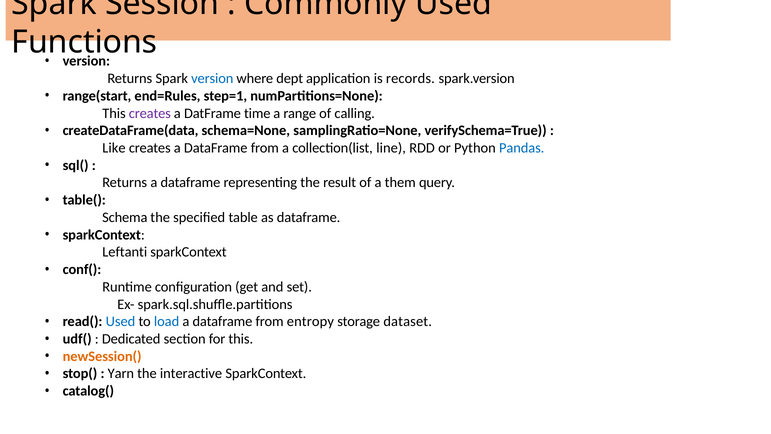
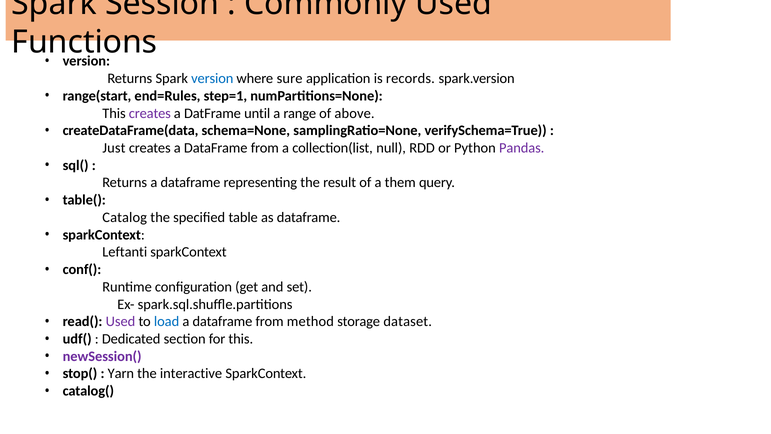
dept: dept -> sure (290, 78)
time: time -> until (257, 113)
calling: calling -> above (355, 113)
Like: Like -> Just (114, 148)
line: line -> null (391, 148)
Pandas colour: blue -> purple (522, 148)
Schema: Schema -> Catalog (125, 217)
Used colour: blue -> purple (120, 321)
entropy: entropy -> method (310, 321)
newSession( colour: orange -> purple (102, 356)
